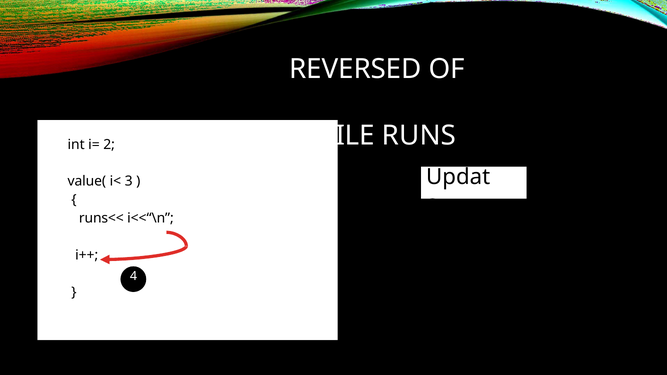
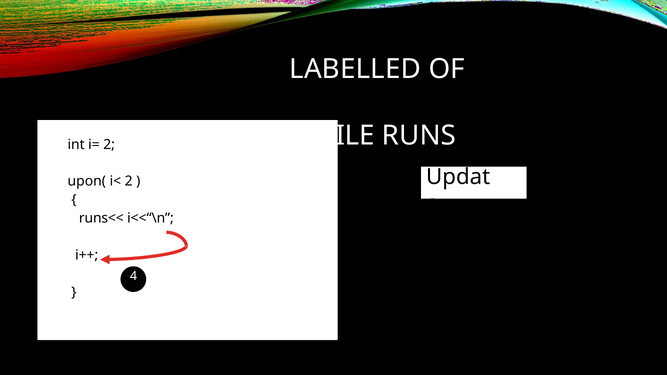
REVERSED: REVERSED -> LABELLED (355, 69)
value(: value( -> upon( (87, 181)
i< 3: 3 -> 2 (129, 181)
